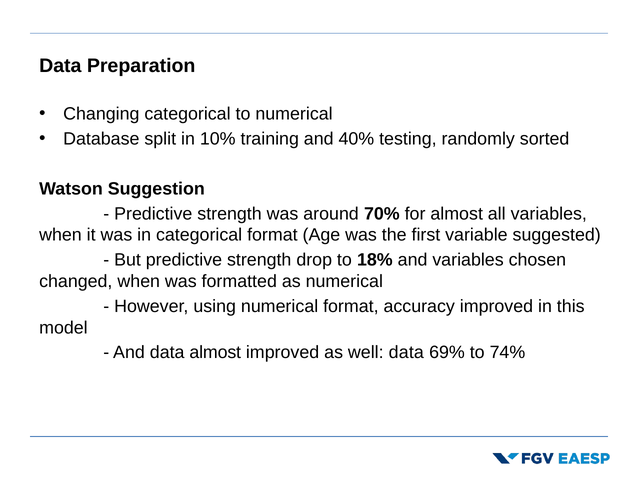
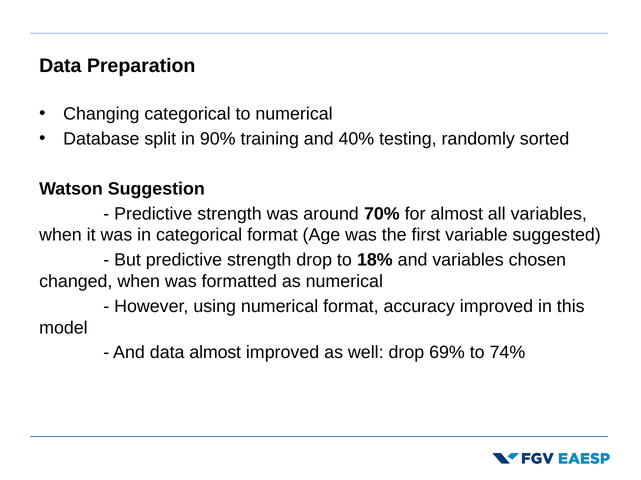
10%: 10% -> 90% (218, 139)
well data: data -> drop (406, 353)
